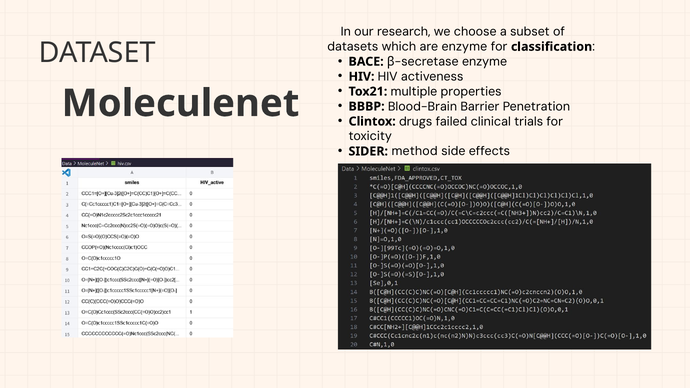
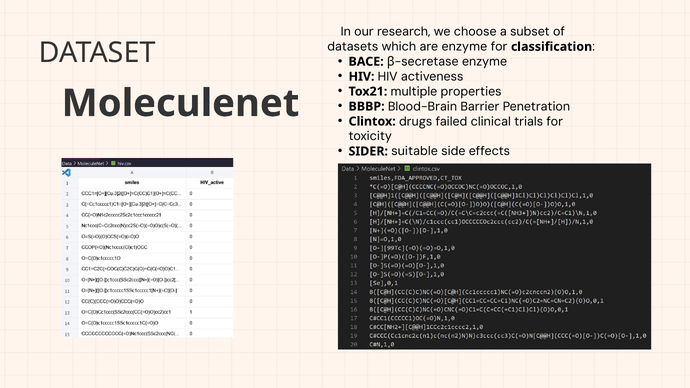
method: method -> suitable (415, 151)
